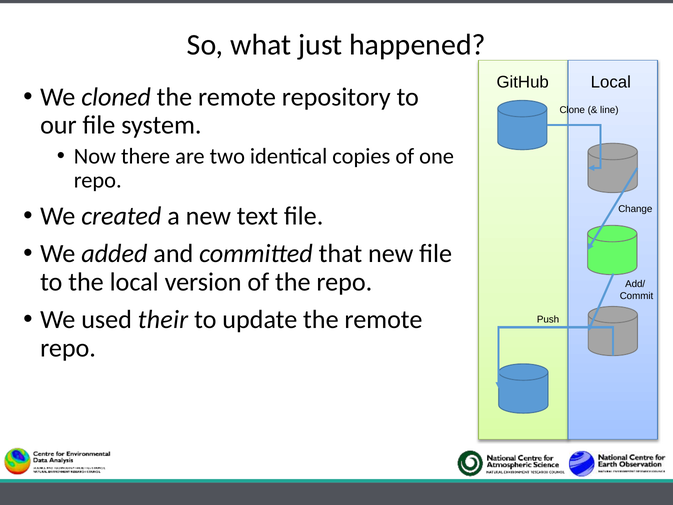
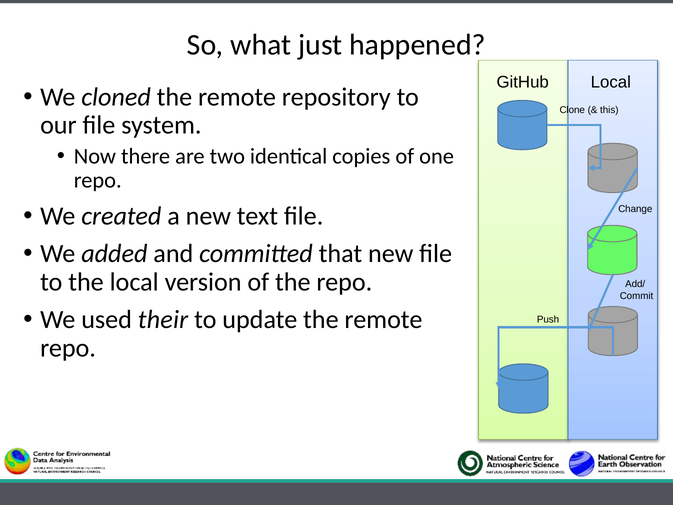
line: line -> this (609, 110)
